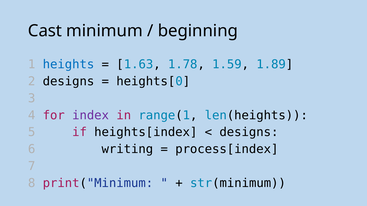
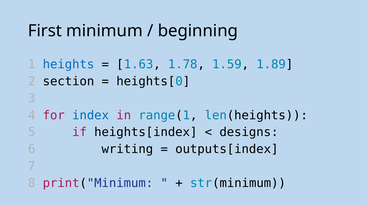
Cast: Cast -> First (45, 31)
2 designs: designs -> section (68, 82)
index colour: purple -> blue (91, 115)
process[index: process[index -> outputs[index (227, 149)
